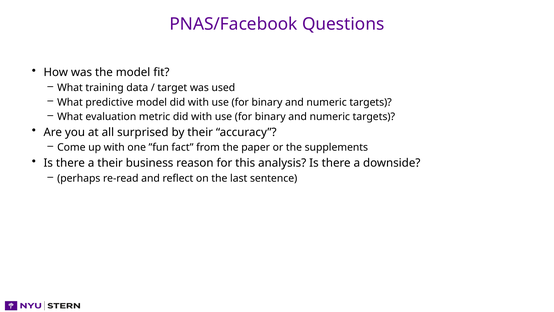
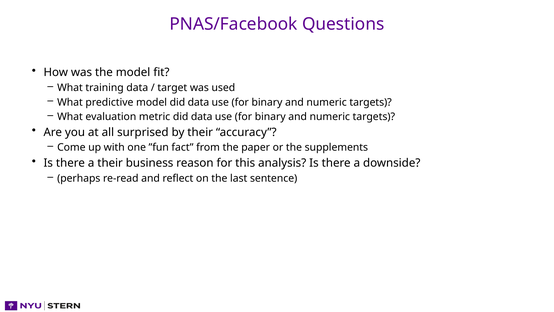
model did with: with -> data (198, 102)
metric did with: with -> data (202, 117)
